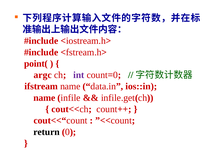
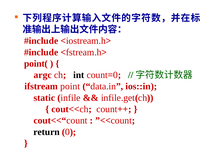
int colour: purple -> black (79, 75)
ifstream name: name -> point (70, 86)
name: name -> static (44, 98)
